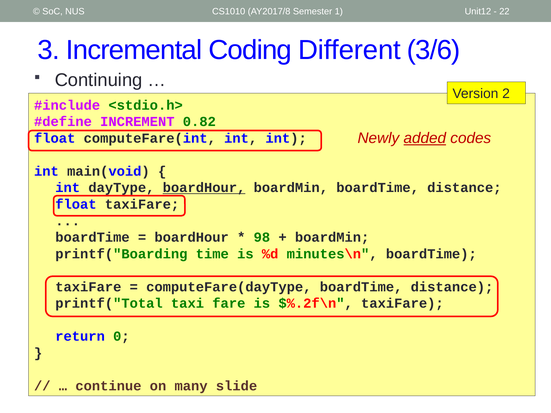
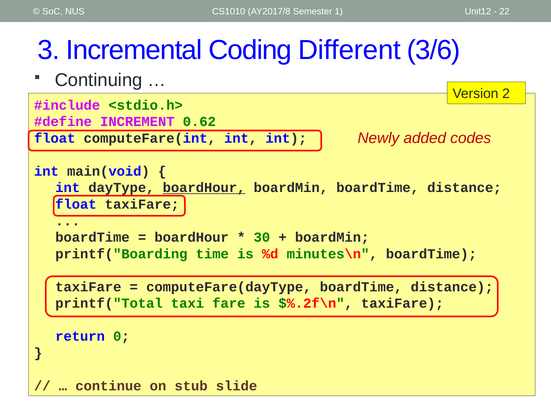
0.82: 0.82 -> 0.62 (199, 122)
added underline: present -> none (425, 138)
98: 98 -> 30 (262, 237)
many: many -> stub (191, 386)
